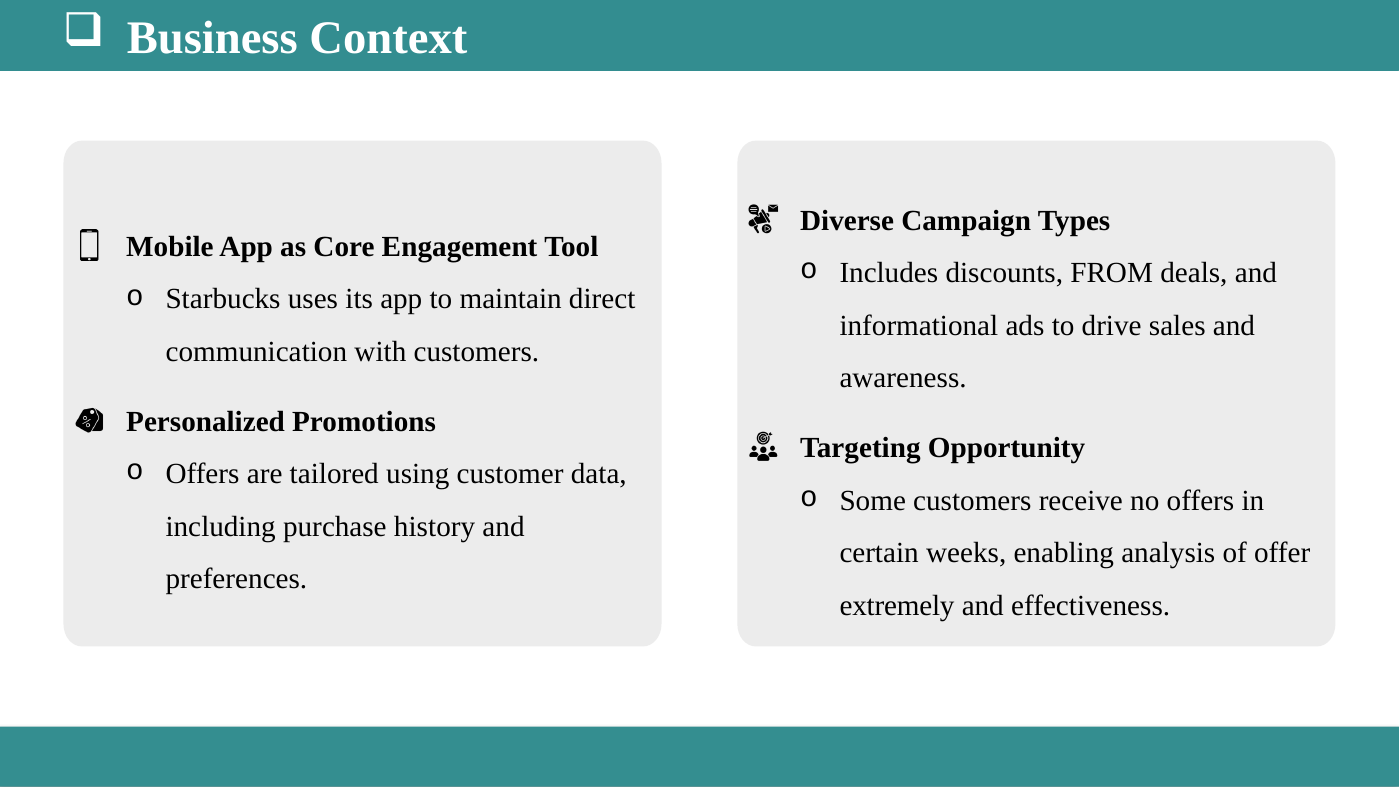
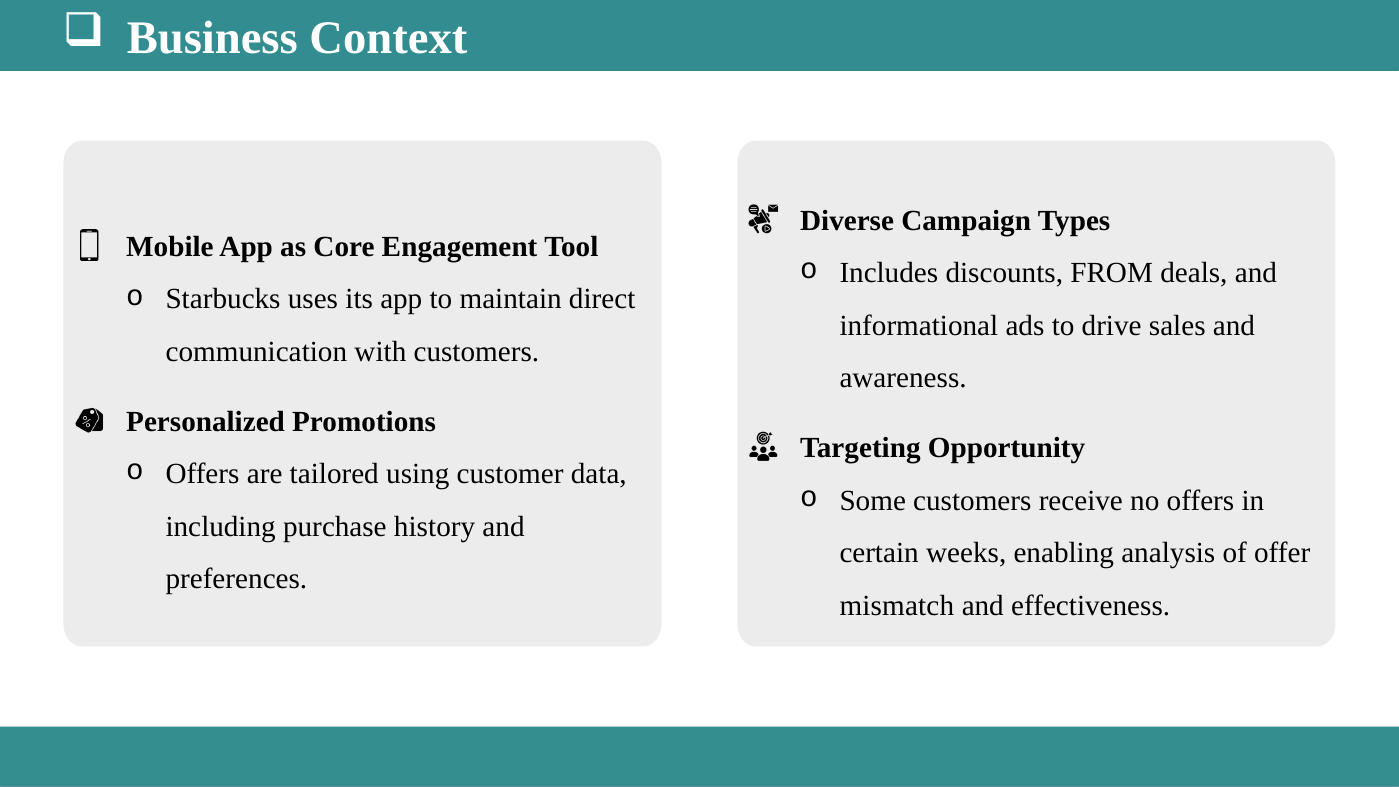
extremely: extremely -> mismatch (897, 605)
